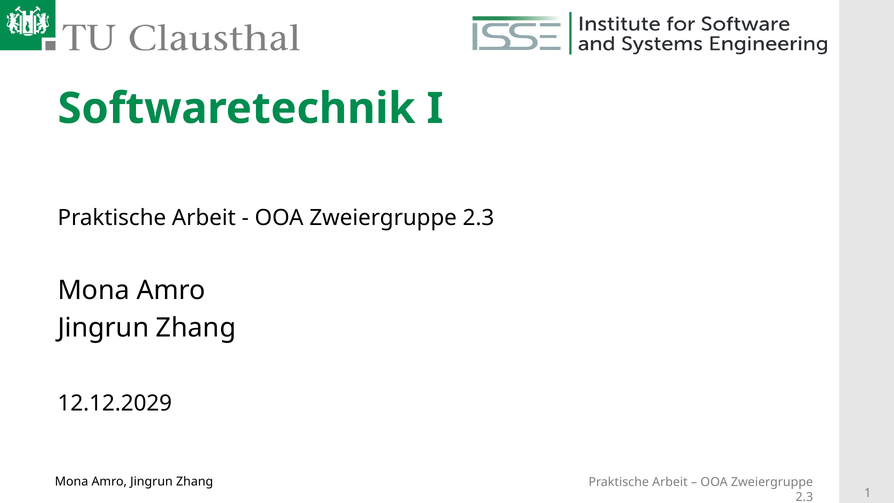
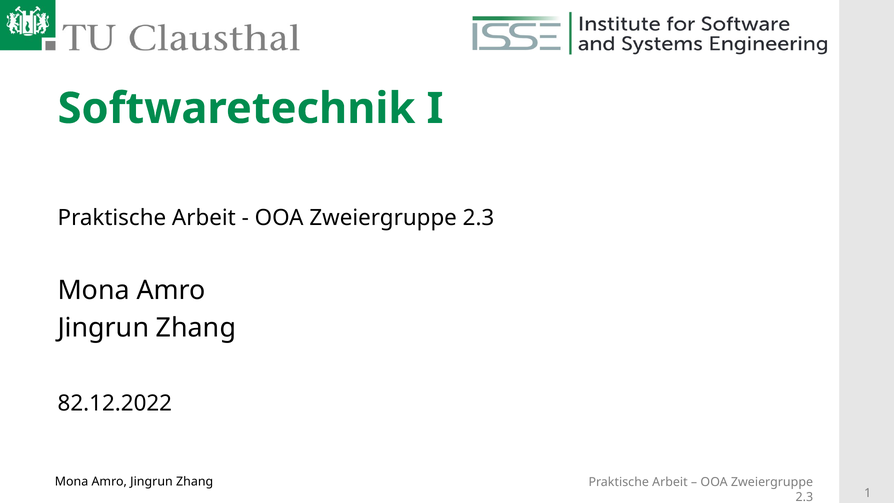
12.12.2029: 12.12.2029 -> 82.12.2022 (115, 403)
